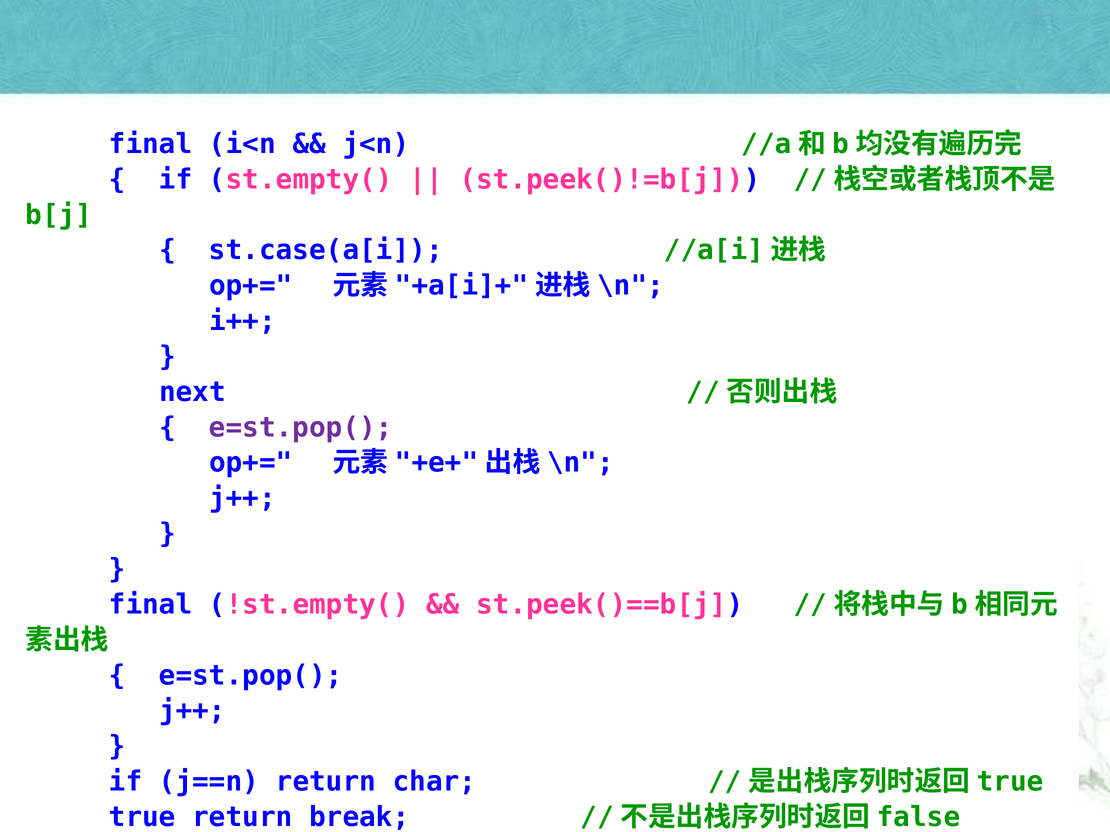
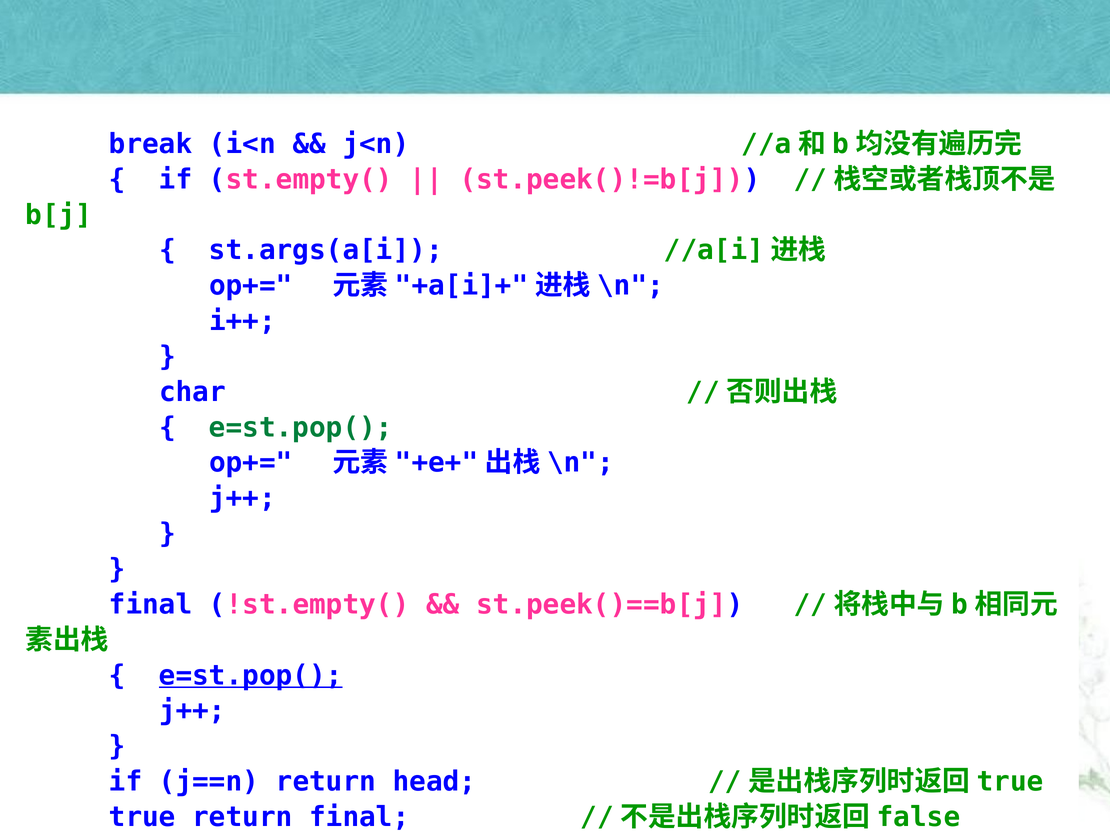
final: final -> break (151, 144)
st.case(a[i: st.case(a[i -> st.args(a[i (326, 250)
next: next -> char (192, 392)
e=st.pop( colour: purple -> green (301, 428)
e=st.pop( underline: none -> present (251, 676)
char: char -> head (434, 782)
return break: break -> final (359, 818)
